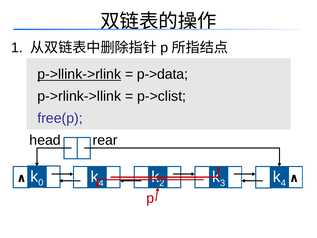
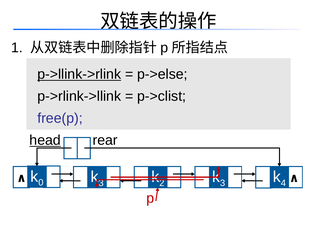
p->data: p->data -> p->else (162, 74)
head underline: none -> present (45, 140)
4: 4 -> 3 (101, 183)
